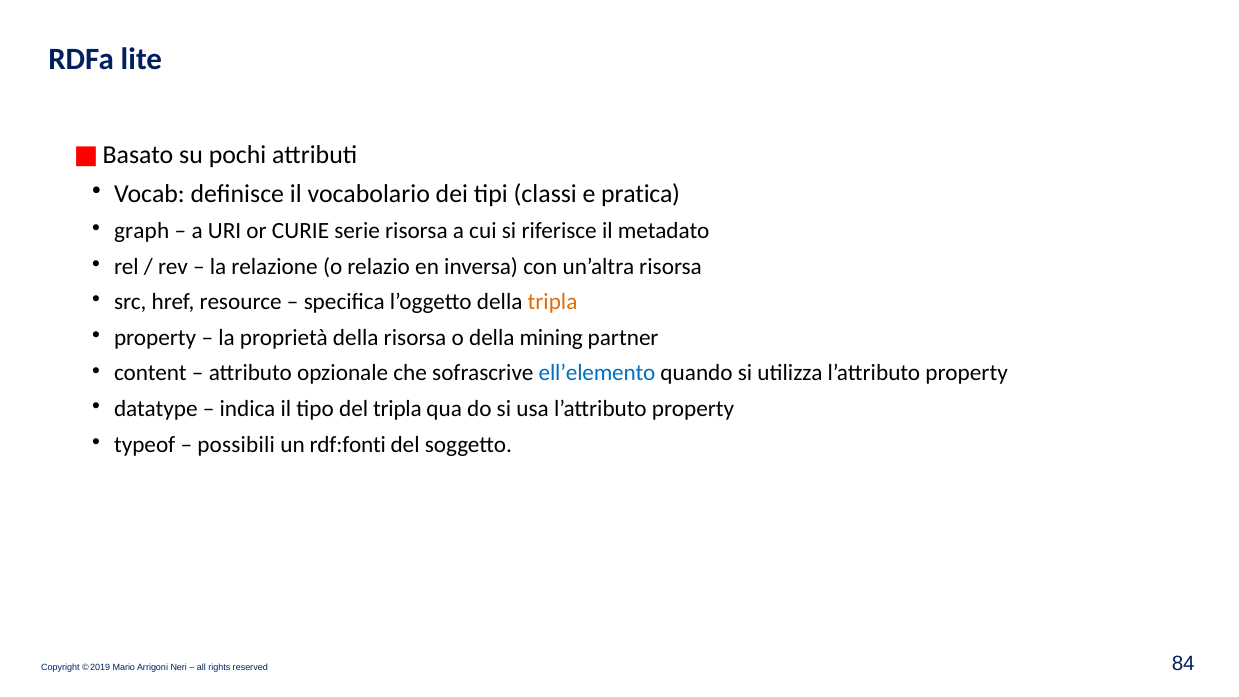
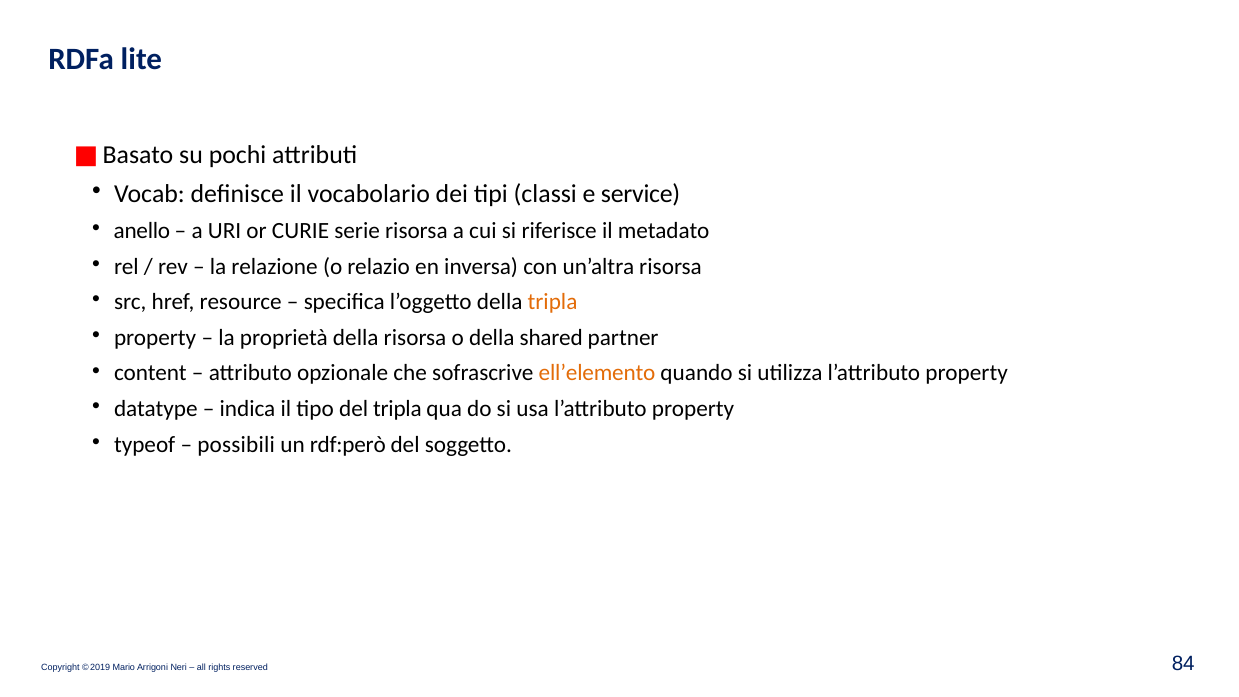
pratica: pratica -> service (641, 194)
graph: graph -> anello (142, 231)
mining: mining -> shared (551, 338)
ell’elemento colour: blue -> orange (597, 373)
rdf:fonti: rdf:fonti -> rdf:però (348, 444)
